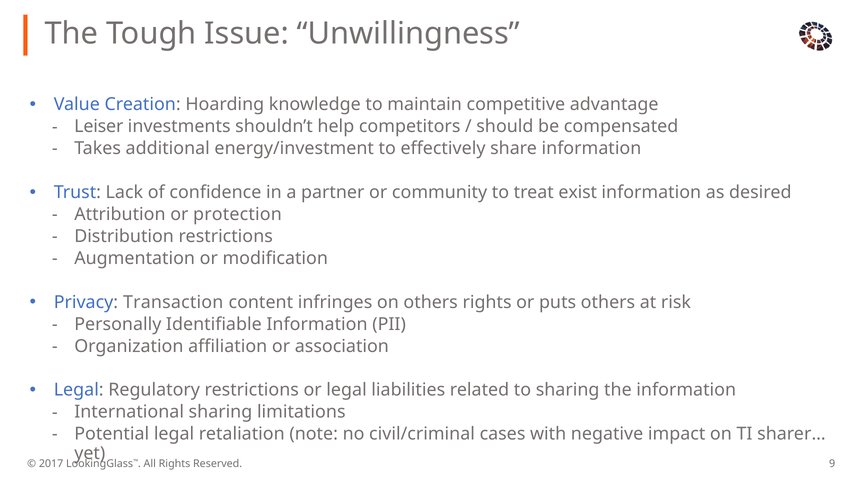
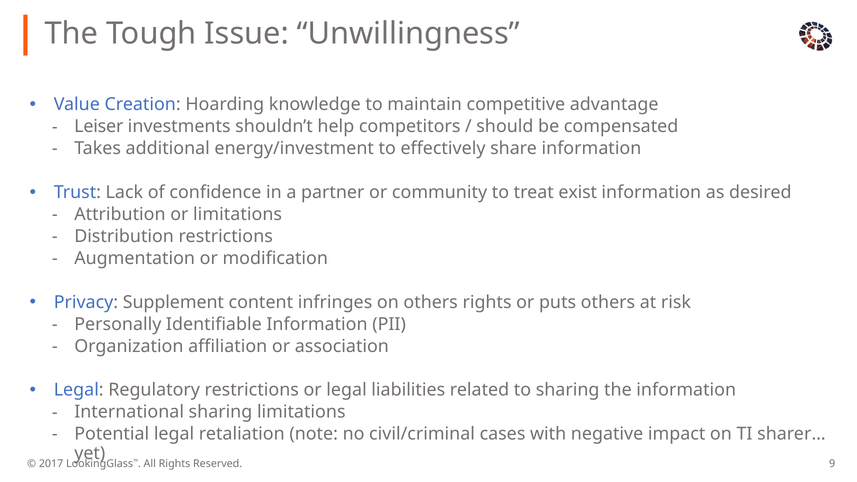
or protection: protection -> limitations (238, 214)
Transaction: Transaction -> Supplement (173, 302)
